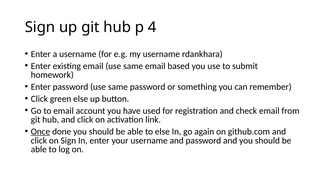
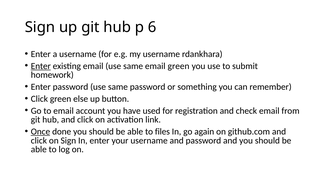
4: 4 -> 6 (152, 27)
Enter underline: none -> present (41, 66)
email based: based -> green (179, 66)
to else: else -> files (162, 131)
